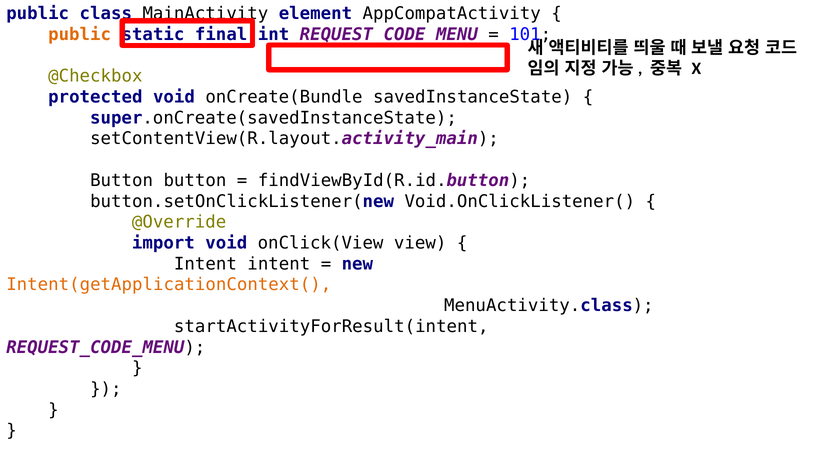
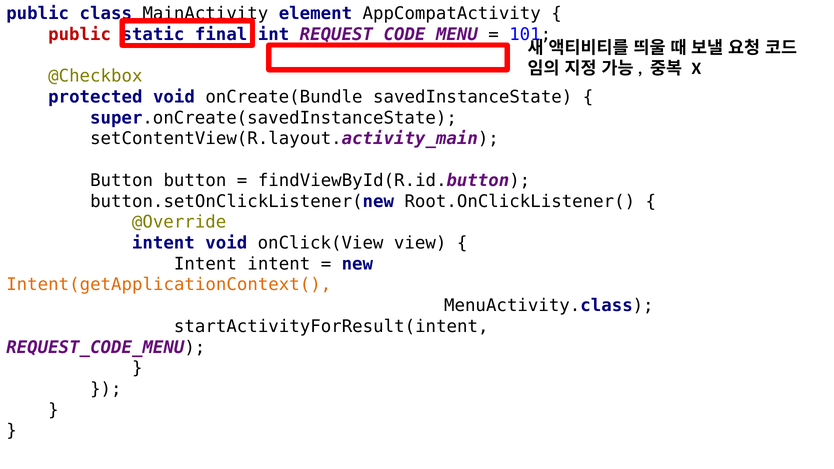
public colour: orange -> red (80, 35)
Void.OnClickListener(: Void.OnClickListener( -> Root.OnClickListener( (520, 201)
import: import -> intent (163, 243)
